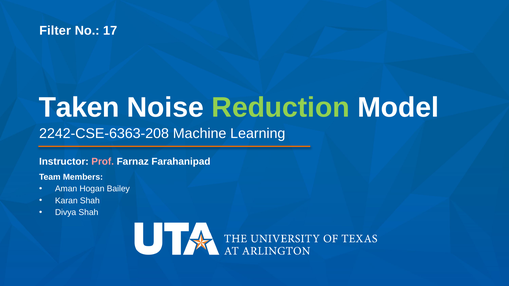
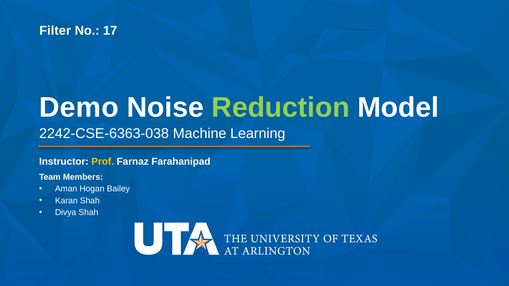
Taken: Taken -> Demo (79, 107)
2242-CSE-6363-208: 2242-CSE-6363-208 -> 2242-CSE-6363-038 (104, 134)
Prof colour: pink -> yellow (103, 162)
